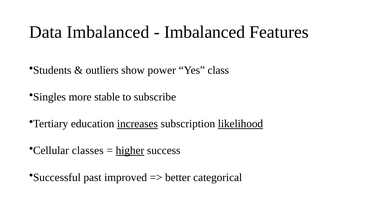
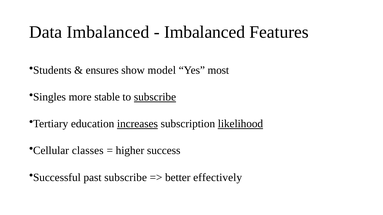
outliers: outliers -> ensures (102, 70)
power: power -> model (162, 70)
class: class -> most (218, 70)
subscribe underline: none -> present (155, 97)
higher underline: present -> none (130, 151)
past improved: improved -> subscribe (126, 178)
categorical: categorical -> effectively (218, 178)
